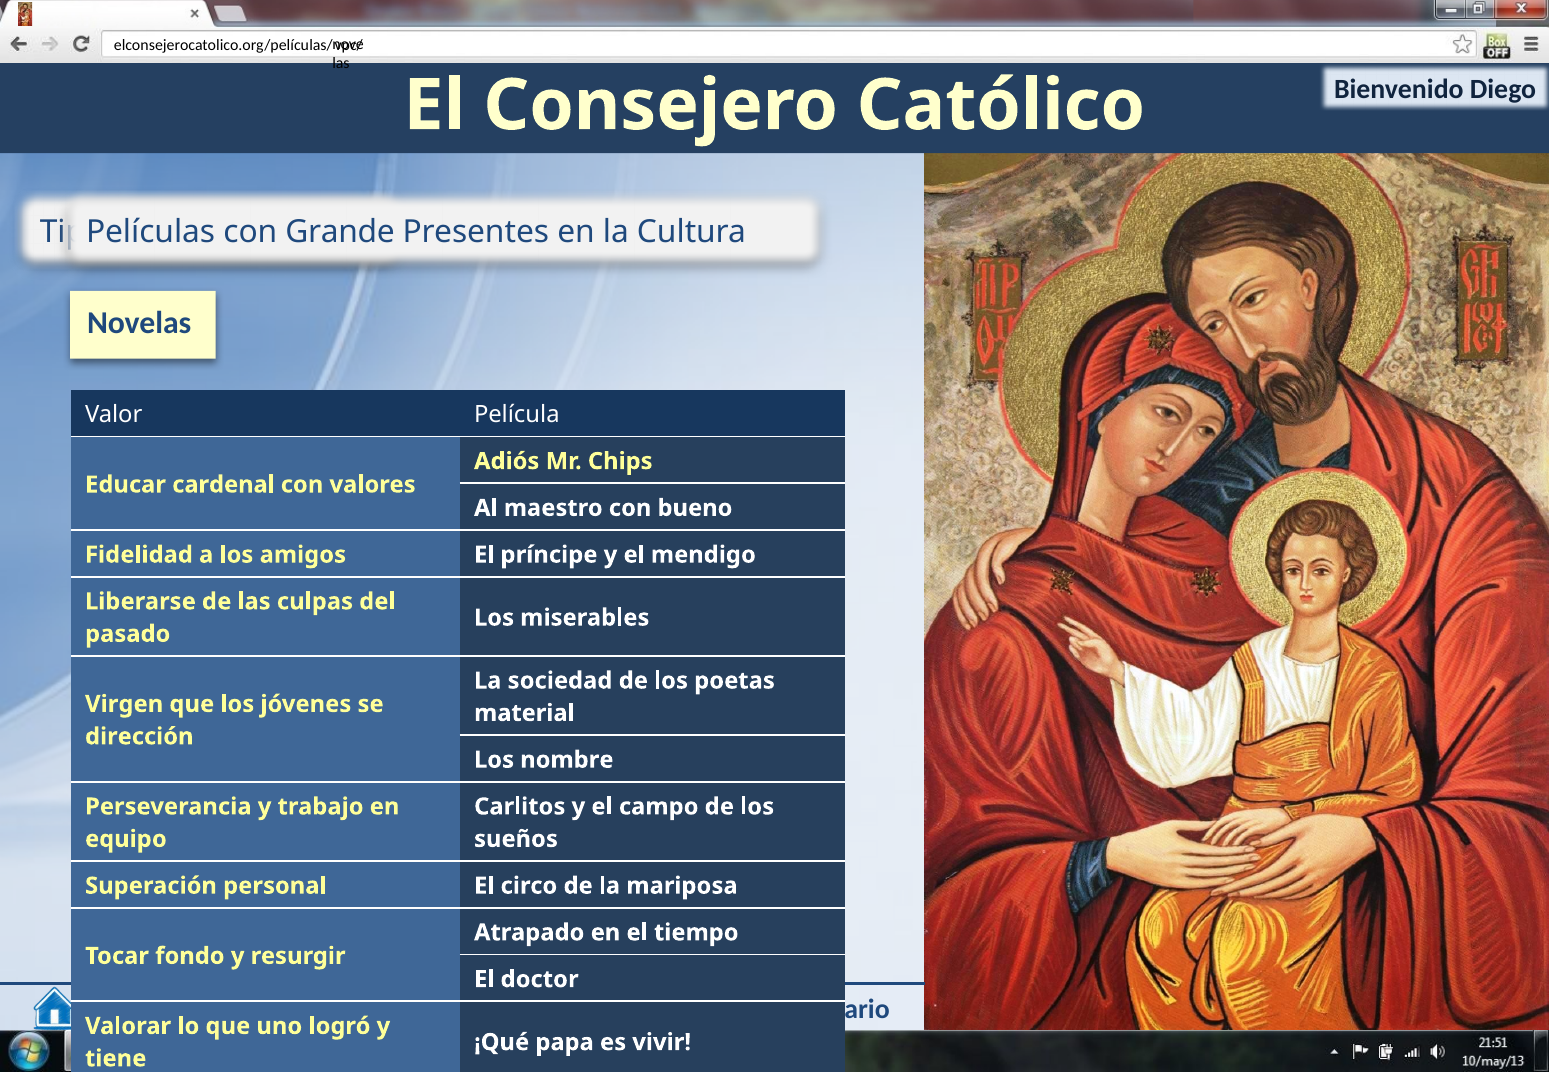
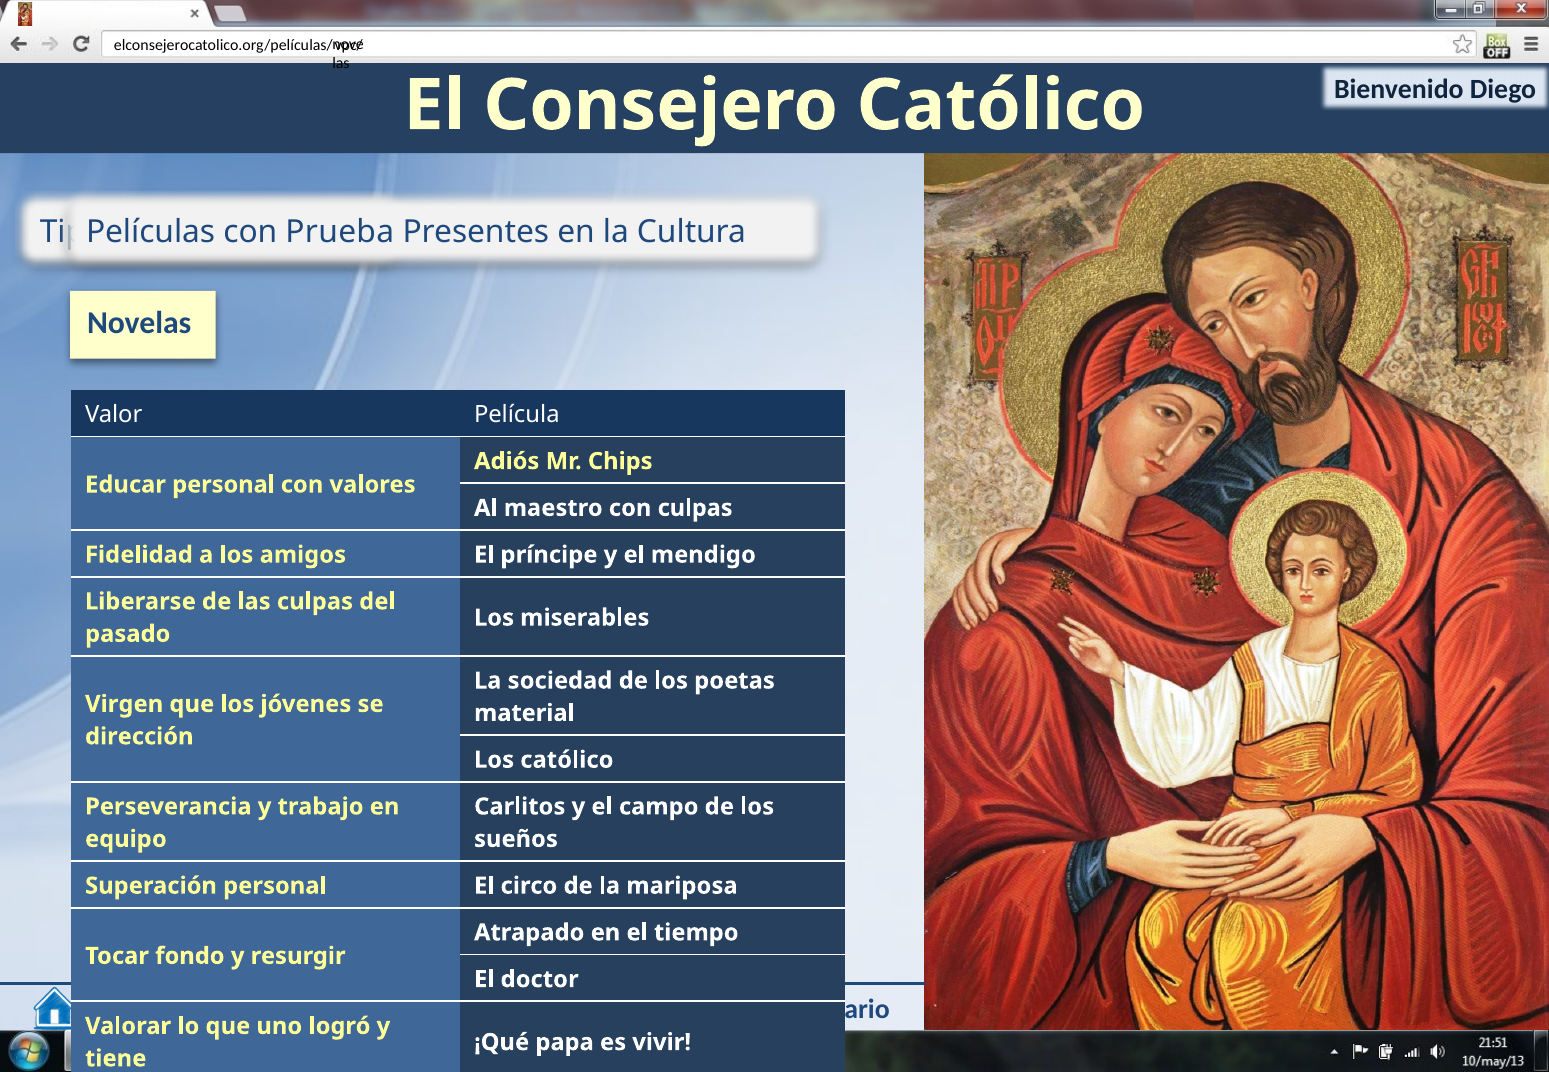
Grande: Grande -> Prueba (340, 232)
Educar cardenal: cardenal -> personal (223, 485)
con bueno: bueno -> culpas (695, 508)
Los nombre: nombre -> católico (567, 760)
